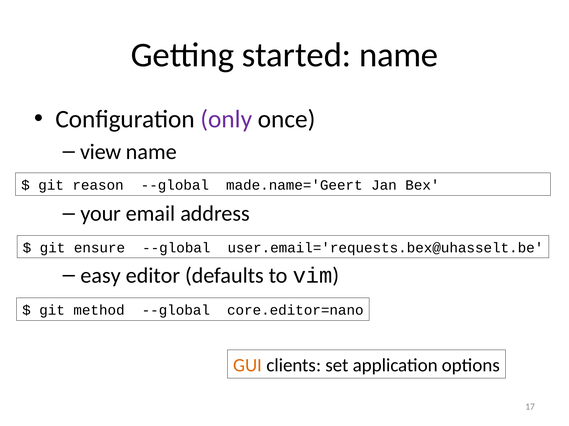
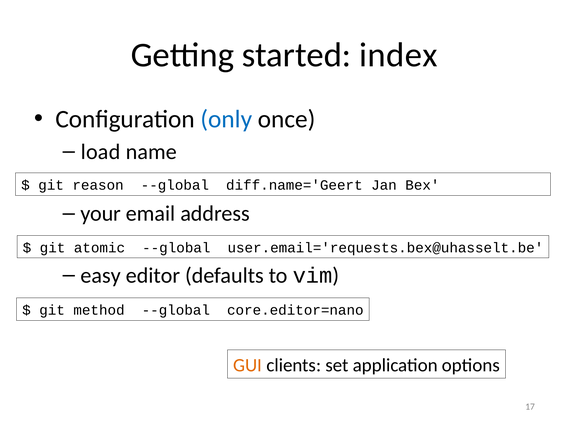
started name: name -> index (398, 55)
only colour: purple -> blue (226, 119)
view: view -> load (101, 152)
made.name='Geert: made.name='Geert -> diff.name='Geert (294, 185)
ensure: ensure -> atomic (99, 248)
